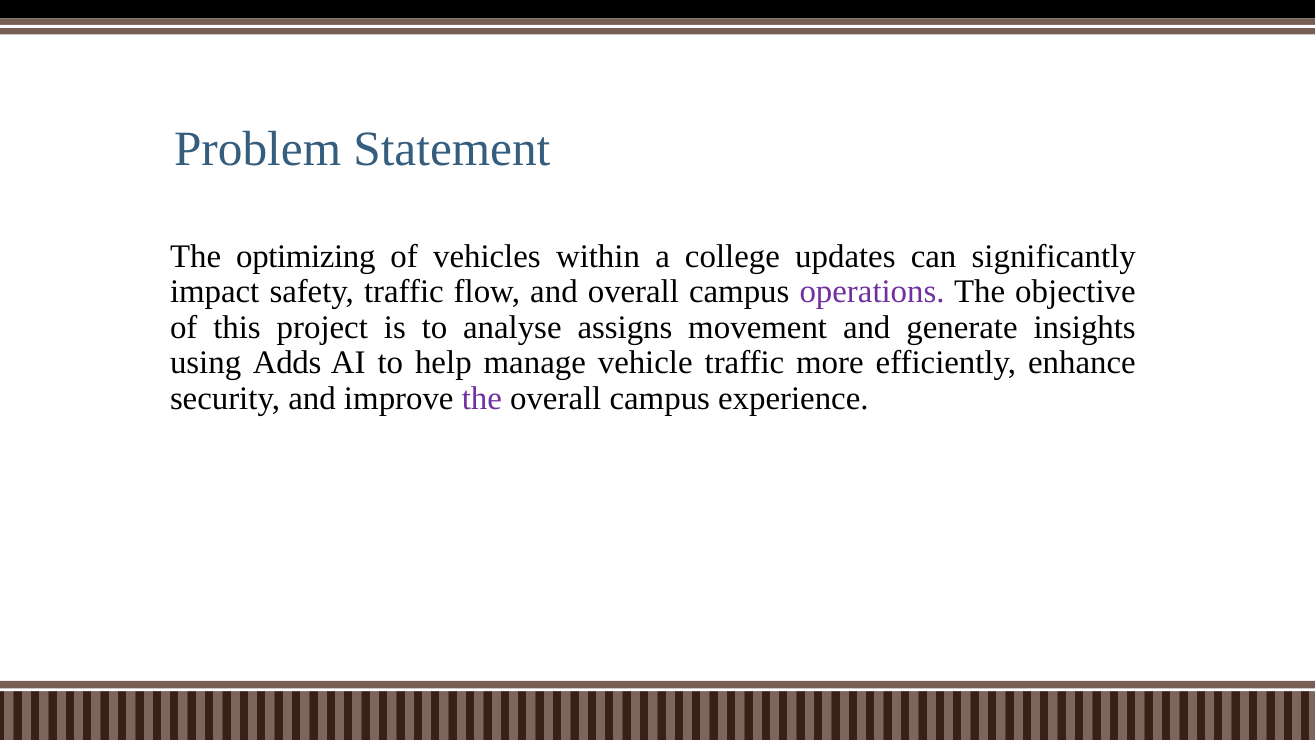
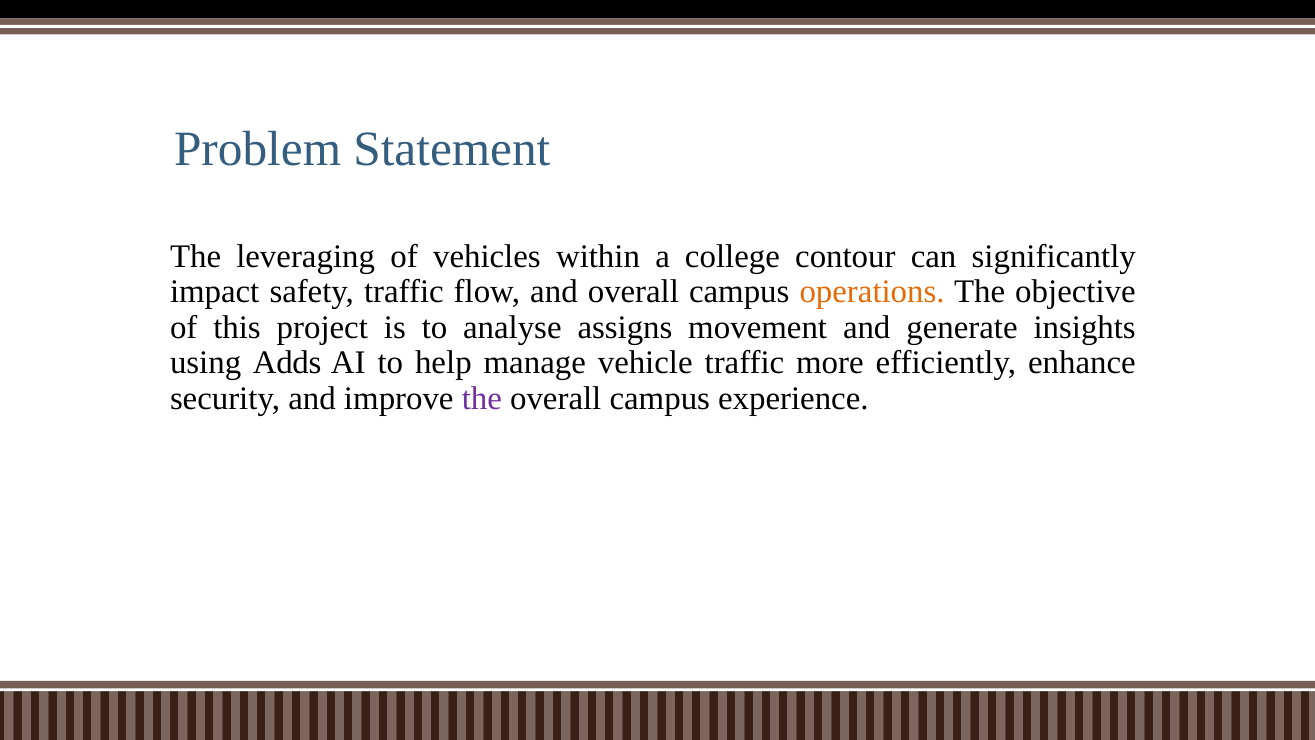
optimizing: optimizing -> leveraging (306, 257)
updates: updates -> contour (845, 257)
operations colour: purple -> orange (872, 292)
